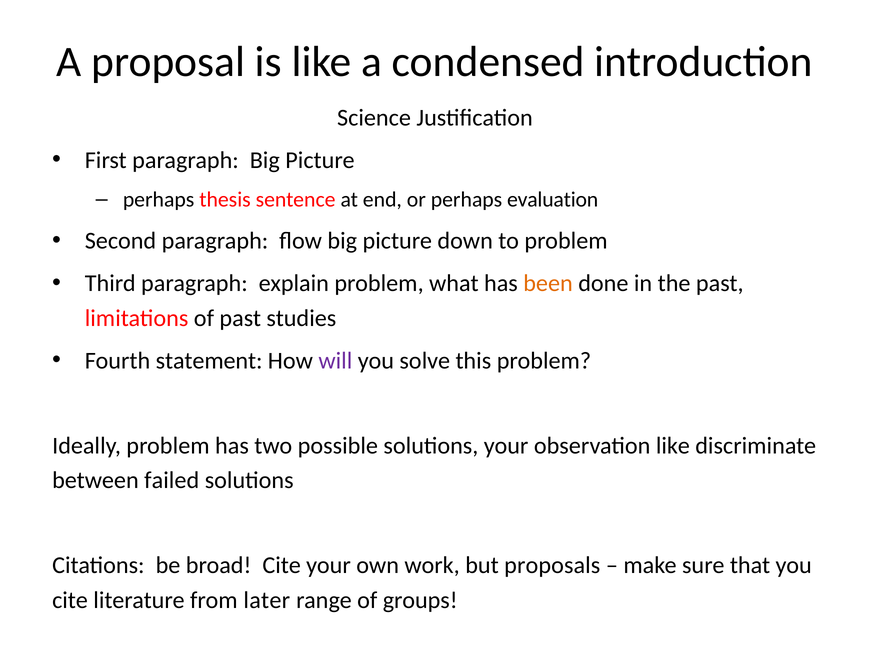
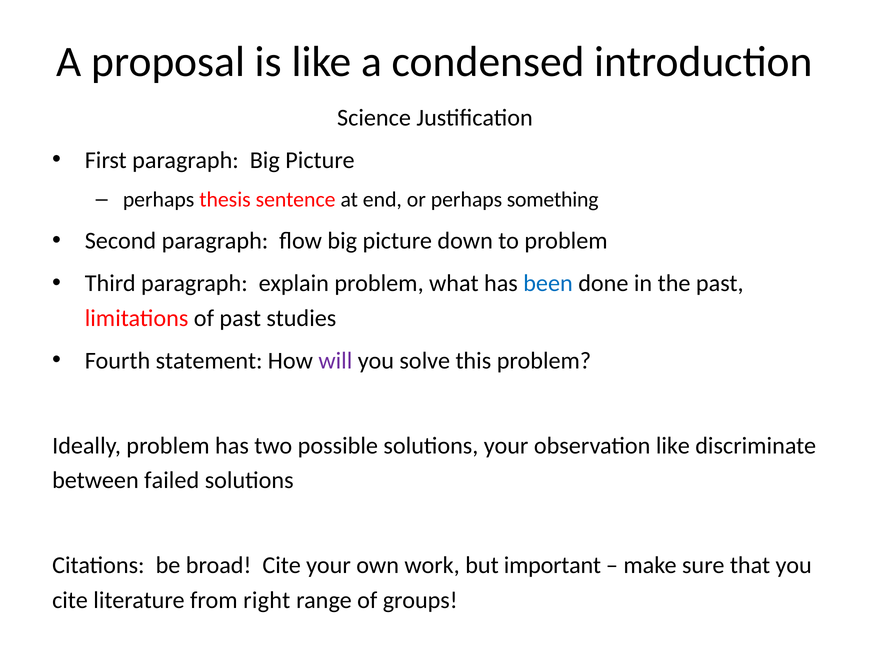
evaluation: evaluation -> something (553, 200)
been colour: orange -> blue (548, 284)
proposals: proposals -> important (552, 566)
later: later -> right (267, 601)
